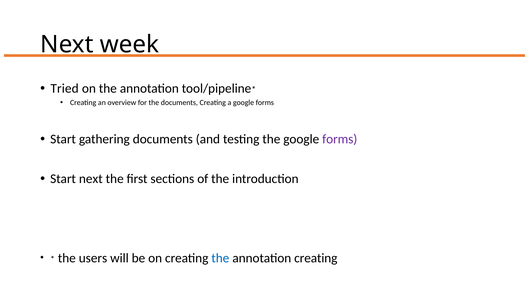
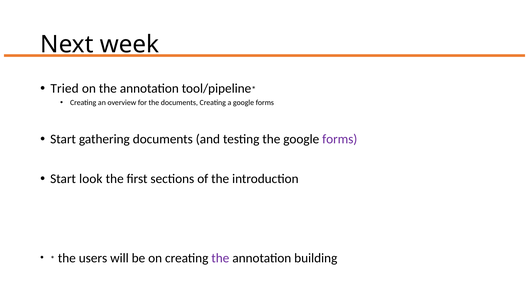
Start next: next -> look (91, 179)
the colour: blue -> purple (220, 258)
annotation creating: creating -> building (316, 258)
